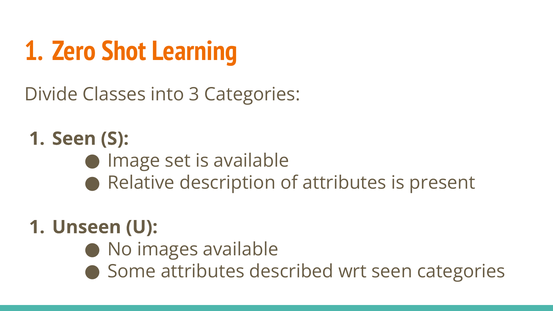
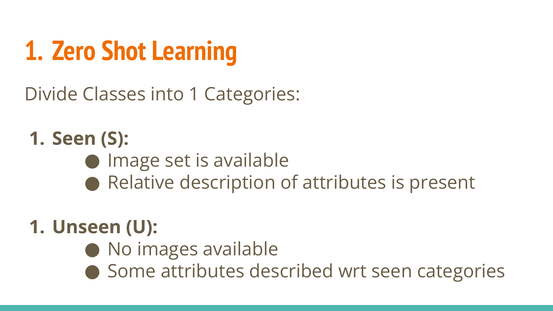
into 3: 3 -> 1 (194, 94)
